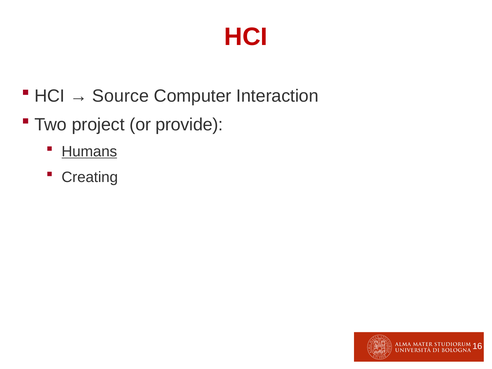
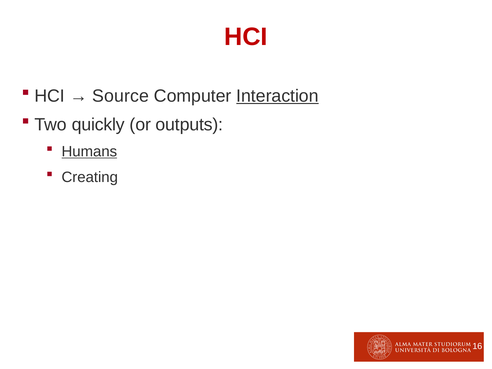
Interaction underline: none -> present (277, 96)
project: project -> quickly (98, 125)
provide: provide -> outputs (189, 125)
